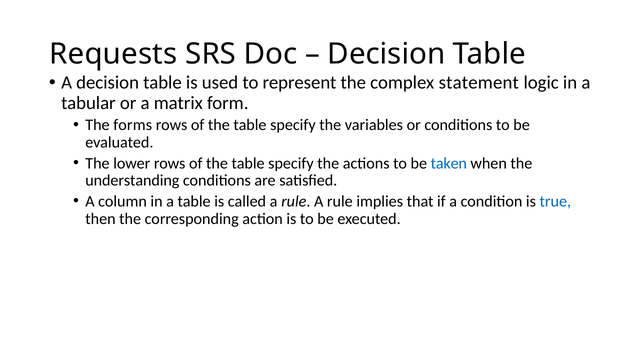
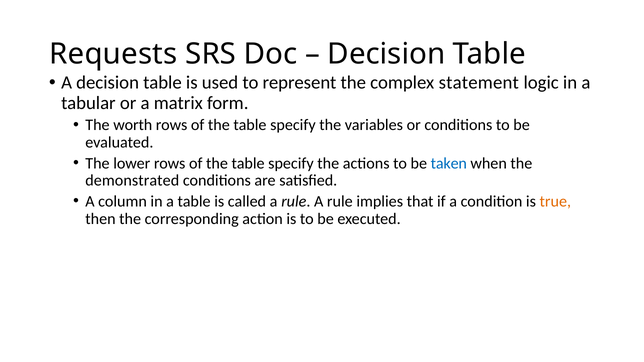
forms: forms -> worth (133, 125)
understanding: understanding -> demonstrated (132, 181)
true colour: blue -> orange (555, 201)
